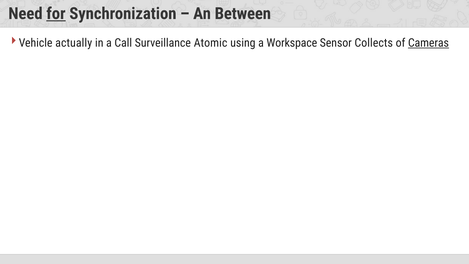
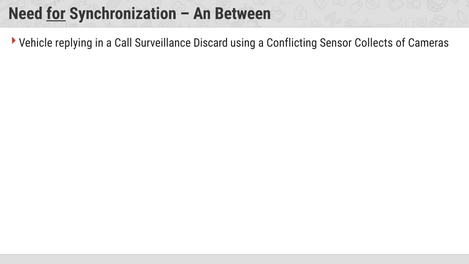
actually: actually -> replying (74, 43)
Atomic: Atomic -> Discard (211, 43)
Workspace: Workspace -> Conflicting (292, 43)
Cameras underline: present -> none (428, 43)
